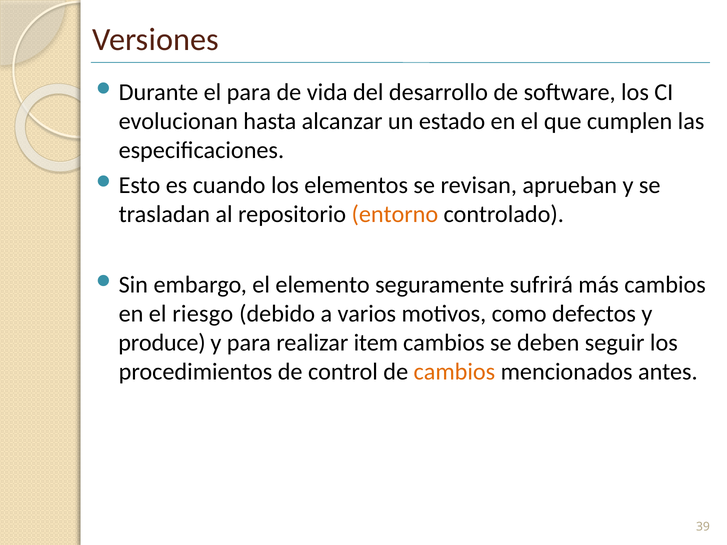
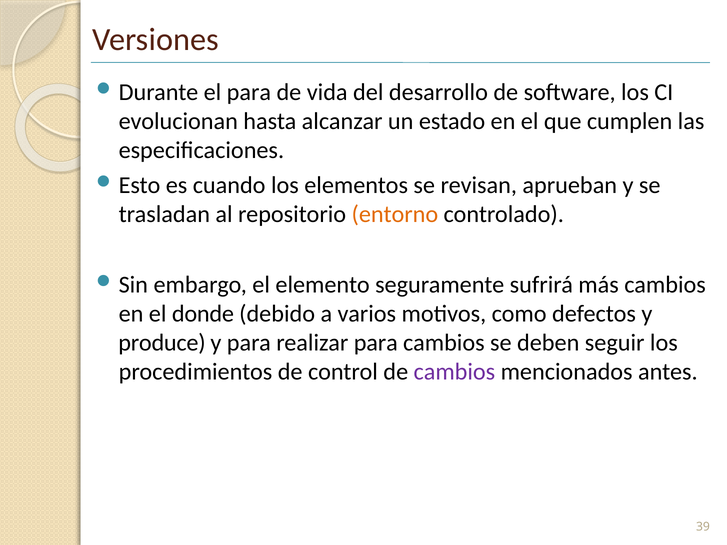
riesgo: riesgo -> donde (203, 314)
realizar item: item -> para (376, 343)
cambios colour: orange -> purple (454, 372)
